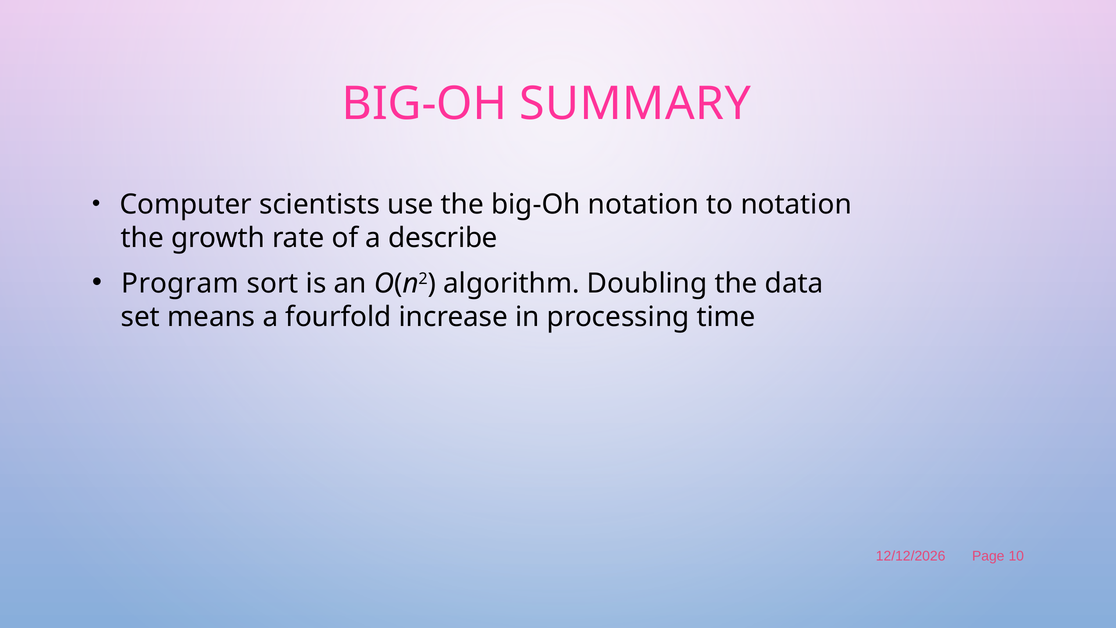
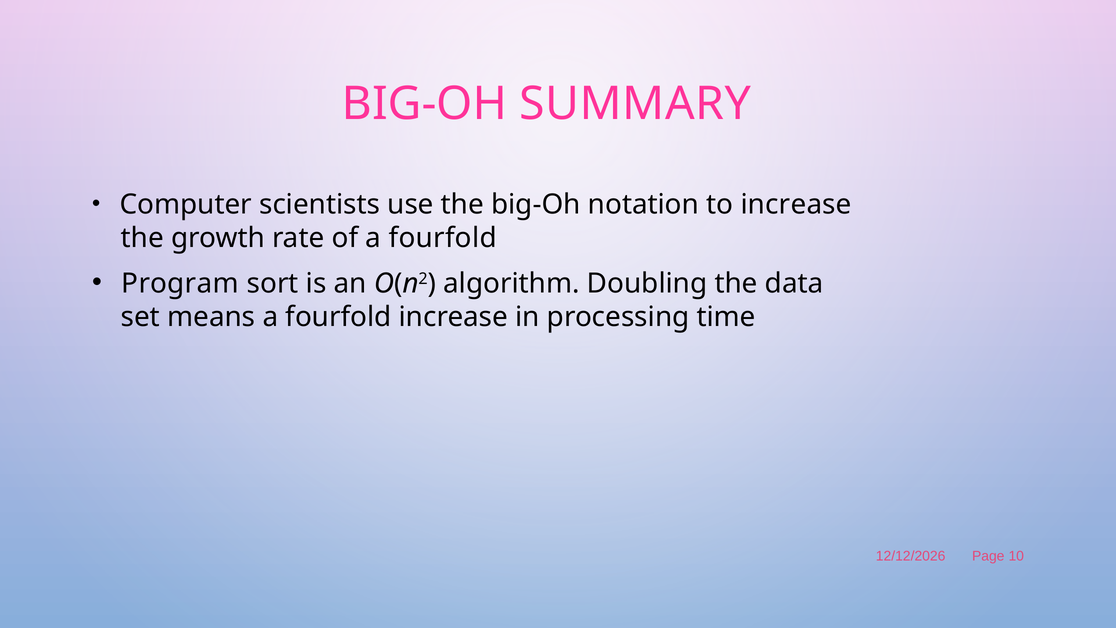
to notation: notation -> increase (796, 205)
of a describe: describe -> fourfold (443, 238)
